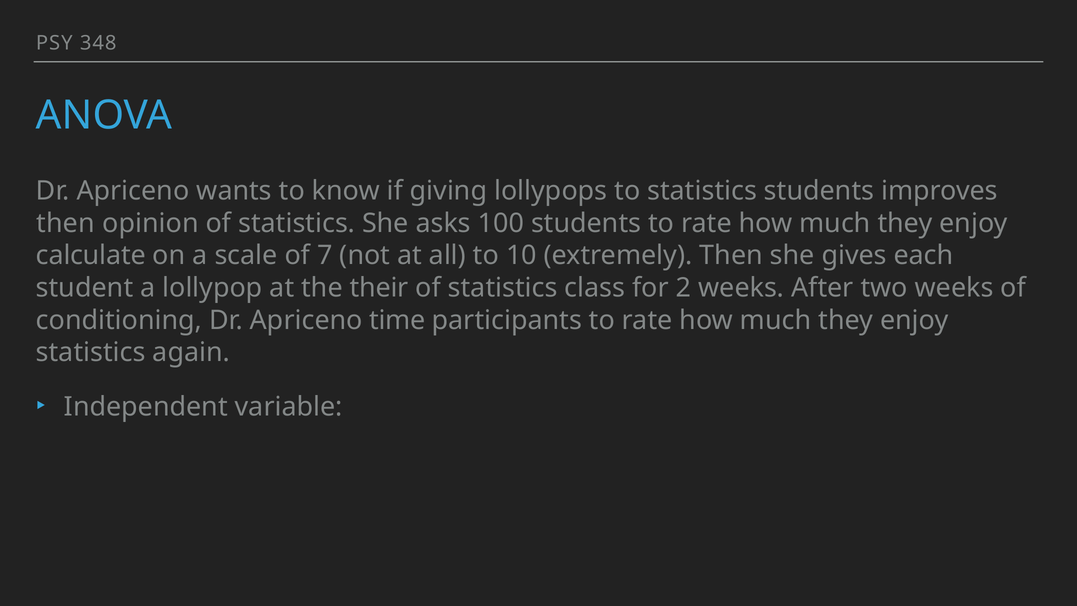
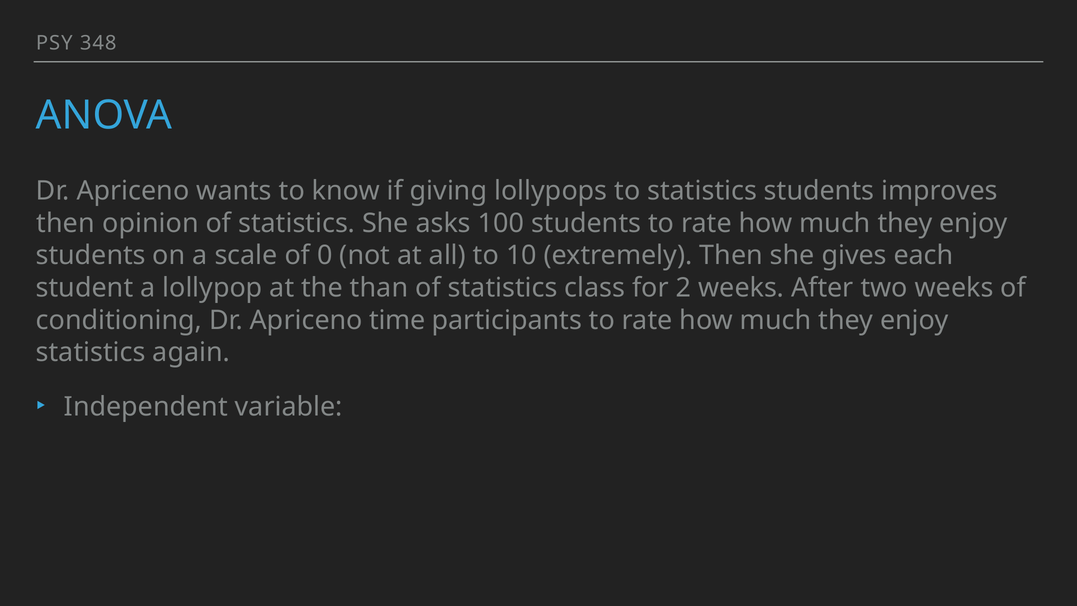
calculate: calculate -> students (91, 255)
7: 7 -> 0 (325, 255)
their: their -> than (379, 288)
